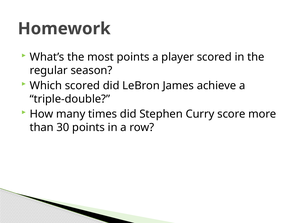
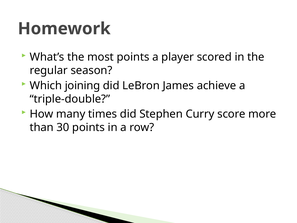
Which scored: scored -> joining (82, 85)
